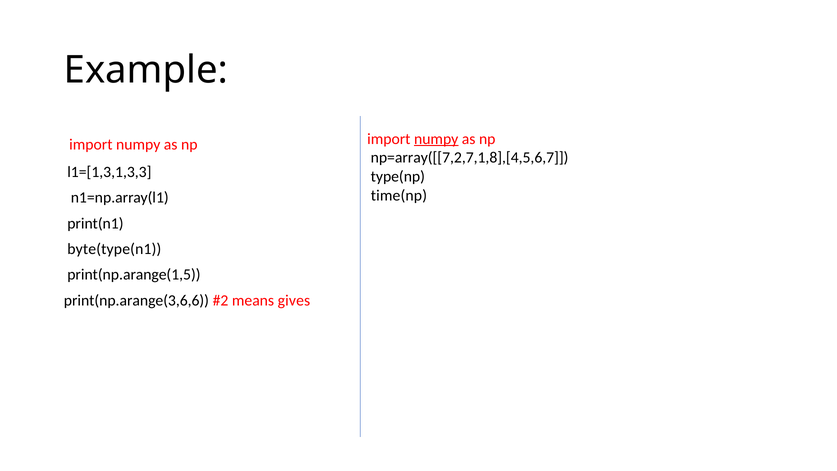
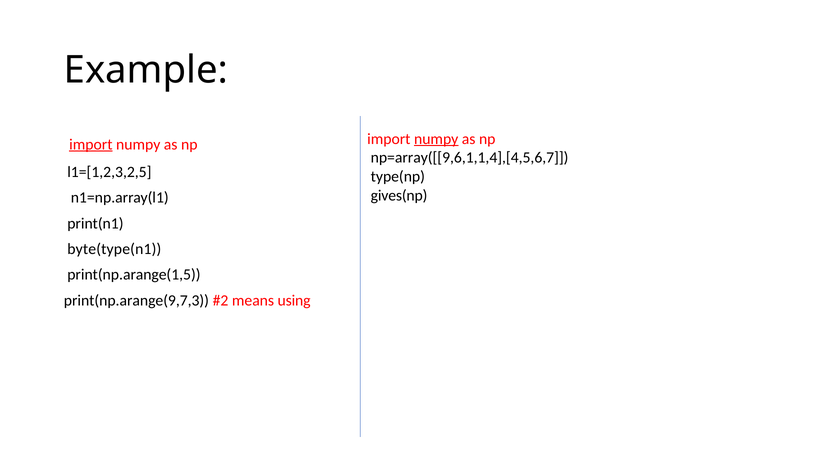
import underline: none -> present (91, 144)
np=array([[7,2,7,1,8],[4,5,6,7: np=array([[7,2,7,1,8],[4,5,6,7 -> np=array([[9,6,1,1,4],[4,5,6,7 (470, 158)
l1=[1,3,1,3,3: l1=[1,3,1,3,3 -> l1=[1,2,3,2,5 (109, 172)
time(np: time(np -> gives(np (399, 195)
print(np.arange(3,6,6: print(np.arange(3,6,6 -> print(np.arange(9,7,3 (136, 300)
gives: gives -> using (294, 300)
